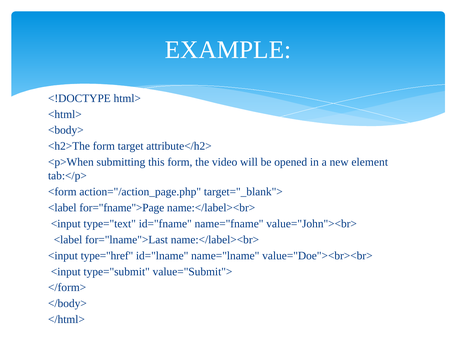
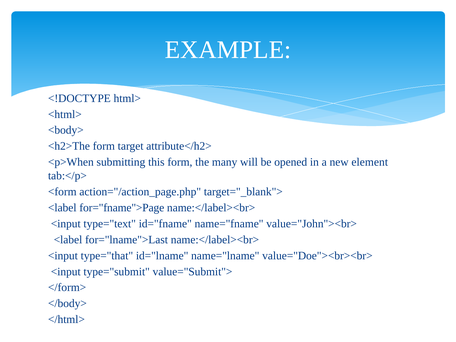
video: video -> many (225, 162)
type="href: type="href -> type="that (107, 256)
